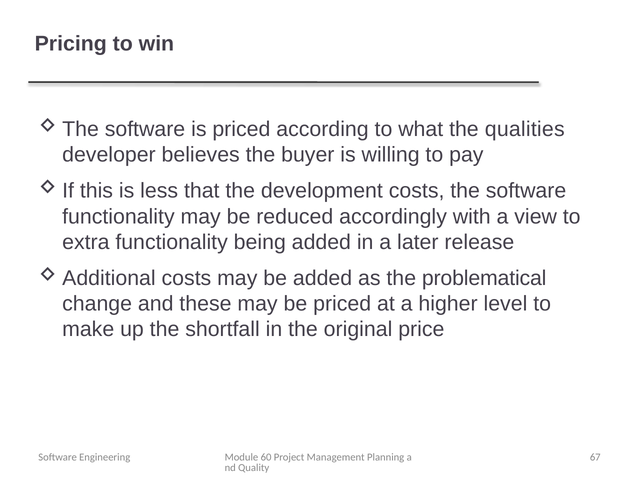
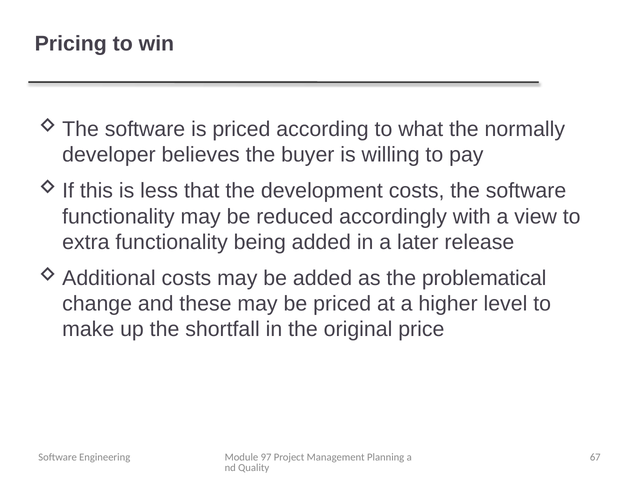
qualities: qualities -> normally (525, 129)
60: 60 -> 97 (266, 458)
